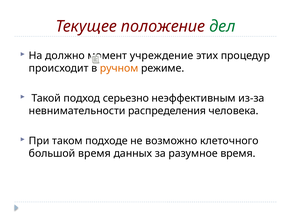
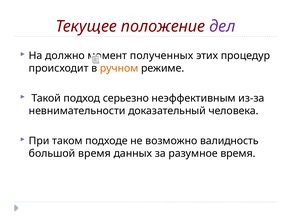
дел colour: green -> purple (222, 26)
учреждение: учреждение -> полученных (162, 56)
распределения: распределения -> доказательный (167, 111)
клеточного: клеточного -> валидность (229, 141)
